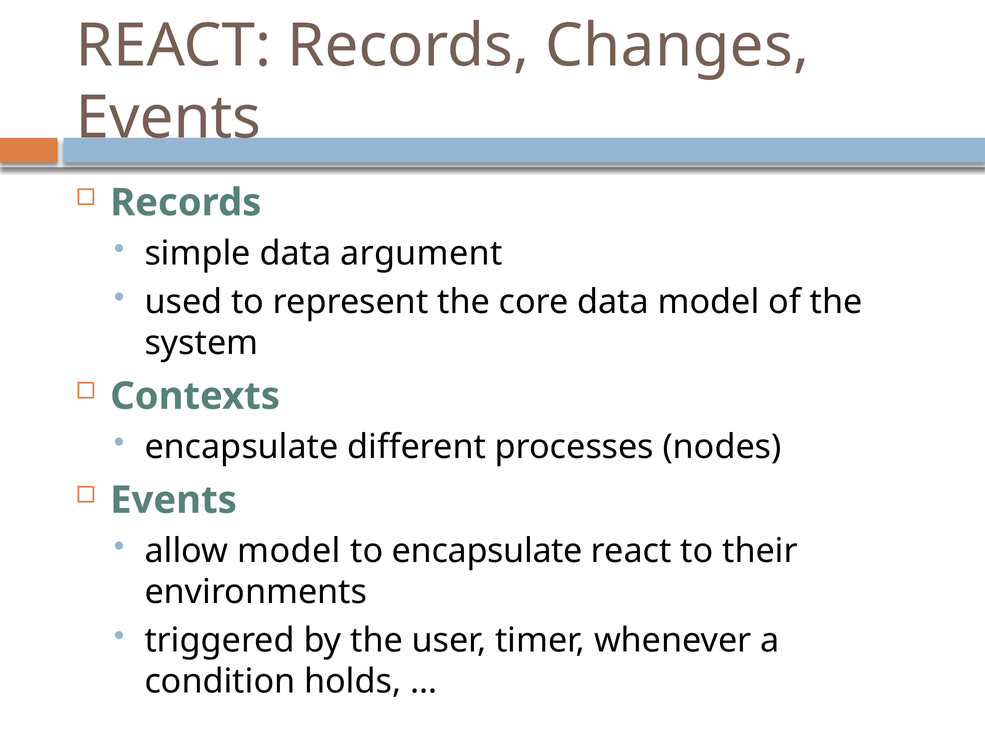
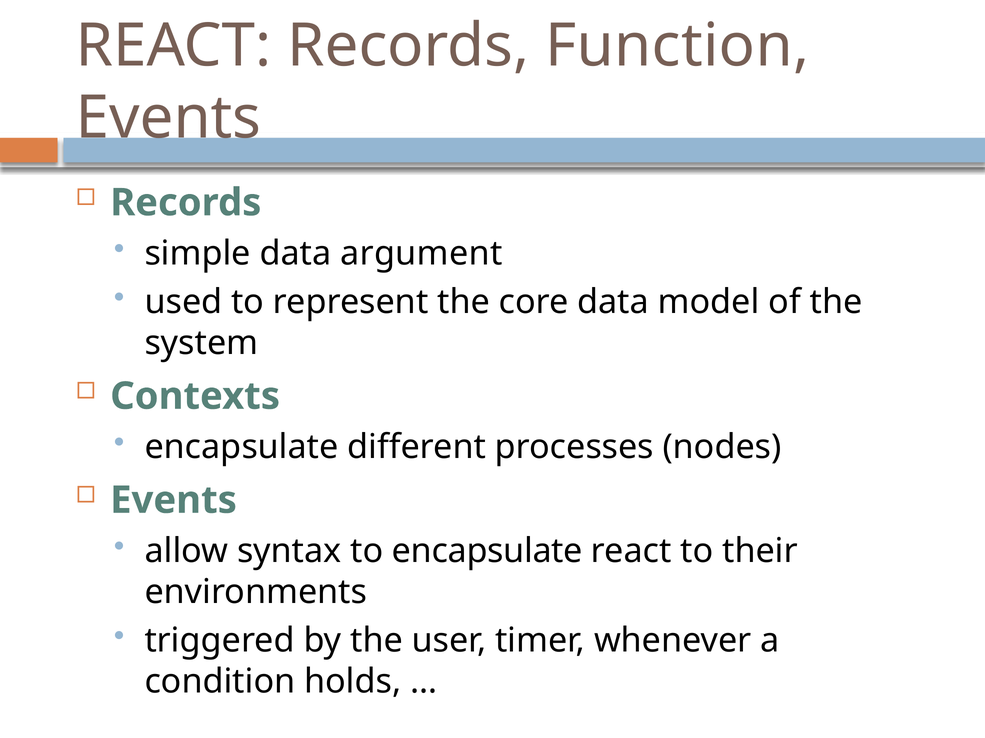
Changes: Changes -> Function (677, 46)
allow model: model -> syntax (289, 551)
